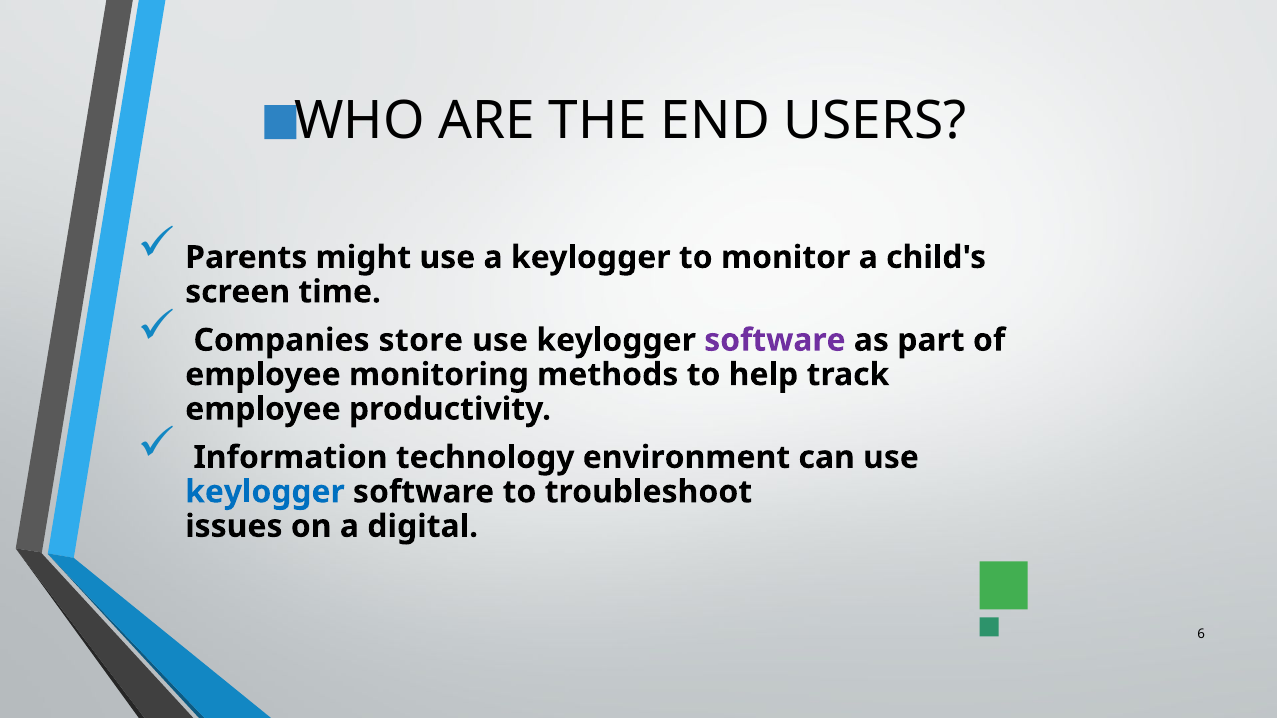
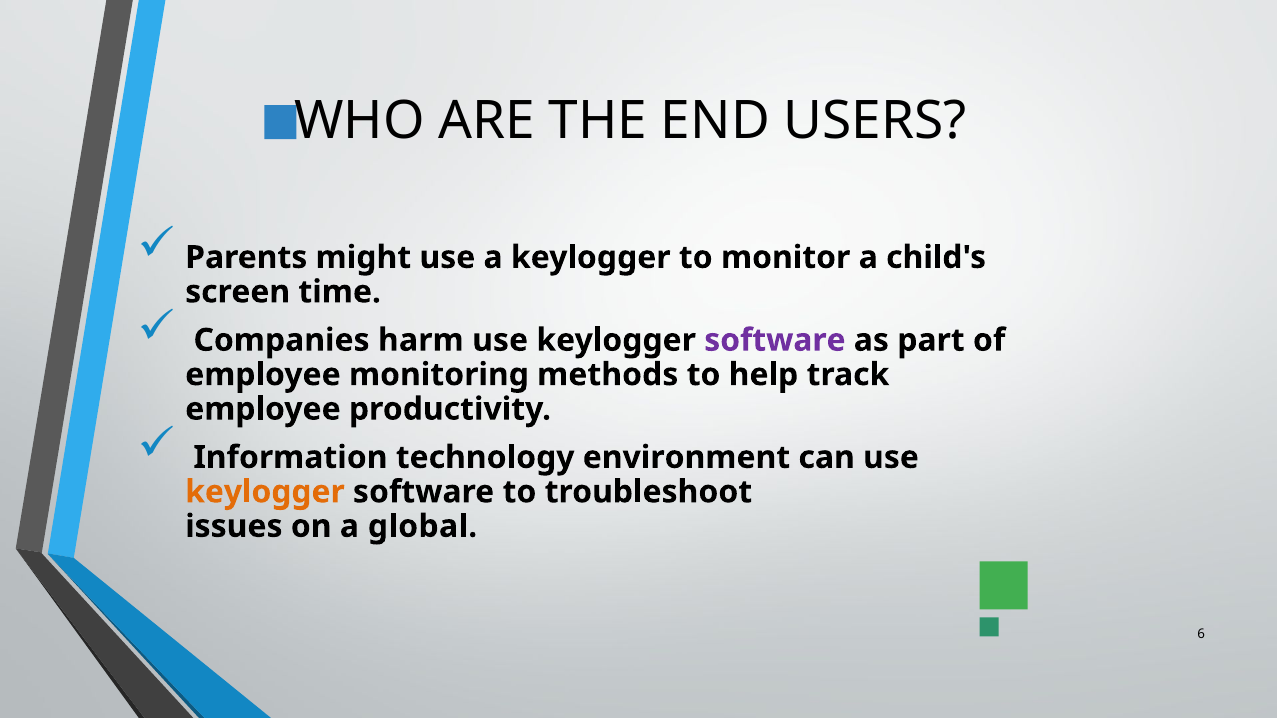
store: store -> harm (421, 340)
keylogger colour: blue -> orange (265, 492)
digital: digital -> global (423, 527)
